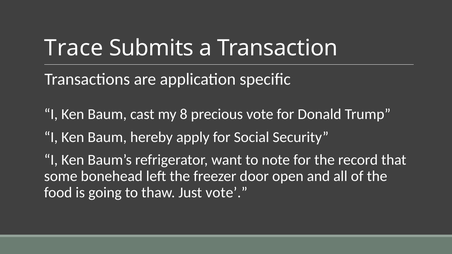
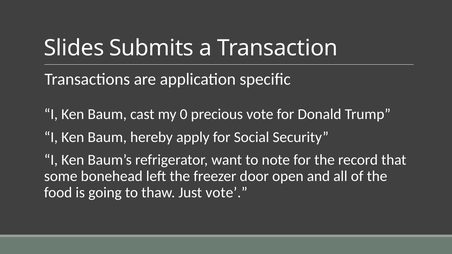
Trace: Trace -> Slides (74, 48)
8: 8 -> 0 (184, 114)
